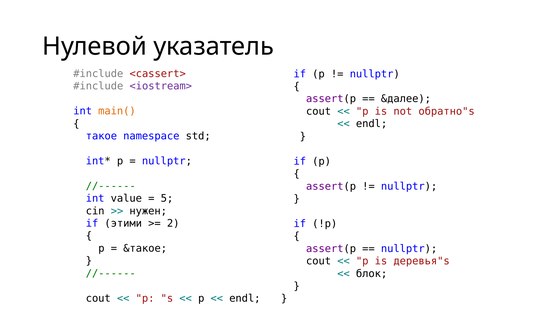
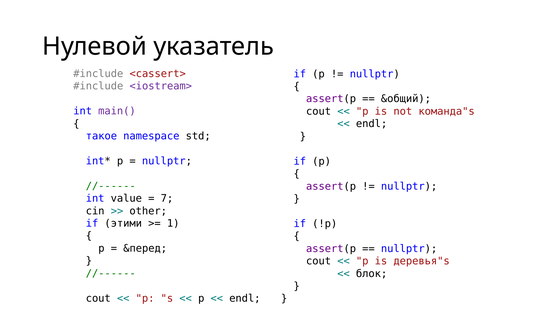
&далее: &далее -> &общий (406, 99)
main( colour: orange -> purple (117, 111)
обратно"s: обратно"s -> команда"s (447, 111)
5: 5 -> 7 (167, 198)
нужен: нужен -> other (148, 211)
2: 2 -> 1 (173, 223)
&такое: &такое -> &перед (145, 248)
